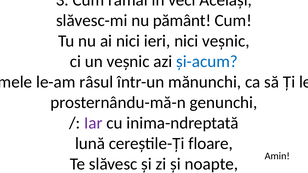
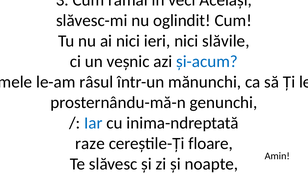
pământ: pământ -> oglindit (182, 21)
nici veșnic: veșnic -> slăvile (226, 41)
Iar colour: purple -> blue (93, 123)
lună: lună -> raze (90, 144)
